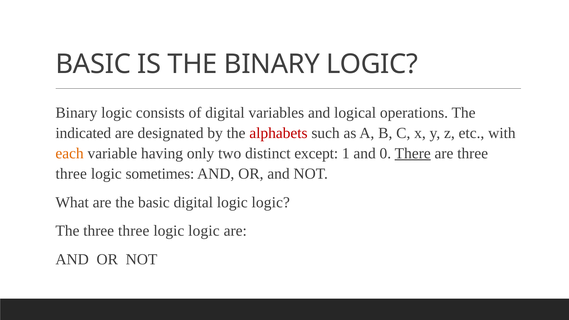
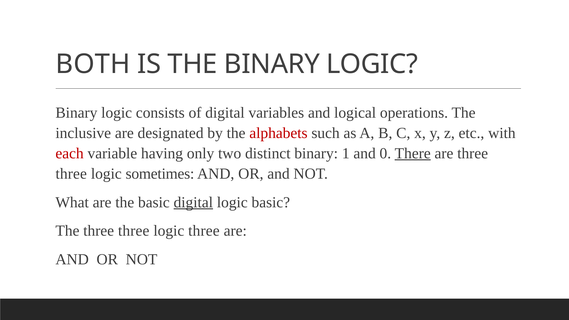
BASIC: BASIC -> BOTH (93, 64)
indicated: indicated -> inclusive (83, 133)
each colour: orange -> red (70, 153)
distinct except: except -> binary (316, 153)
digital underline: none -> present (193, 202)
logic: logic -> basic (271, 202)
logic: logic -> three (204, 231)
